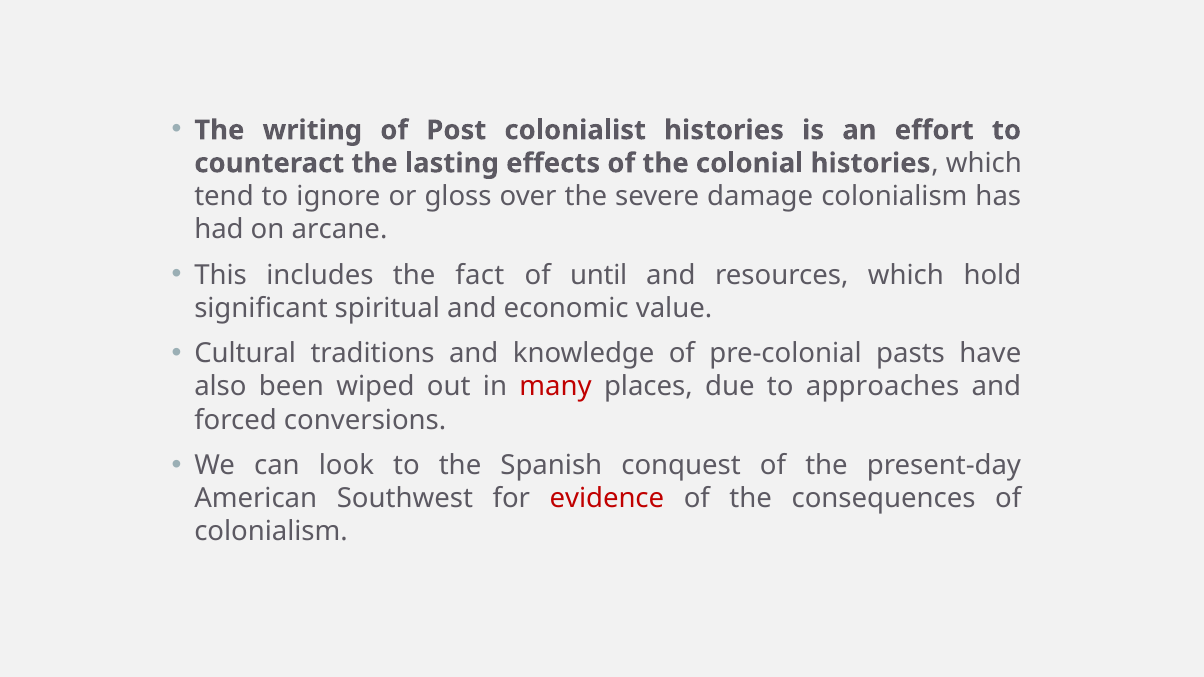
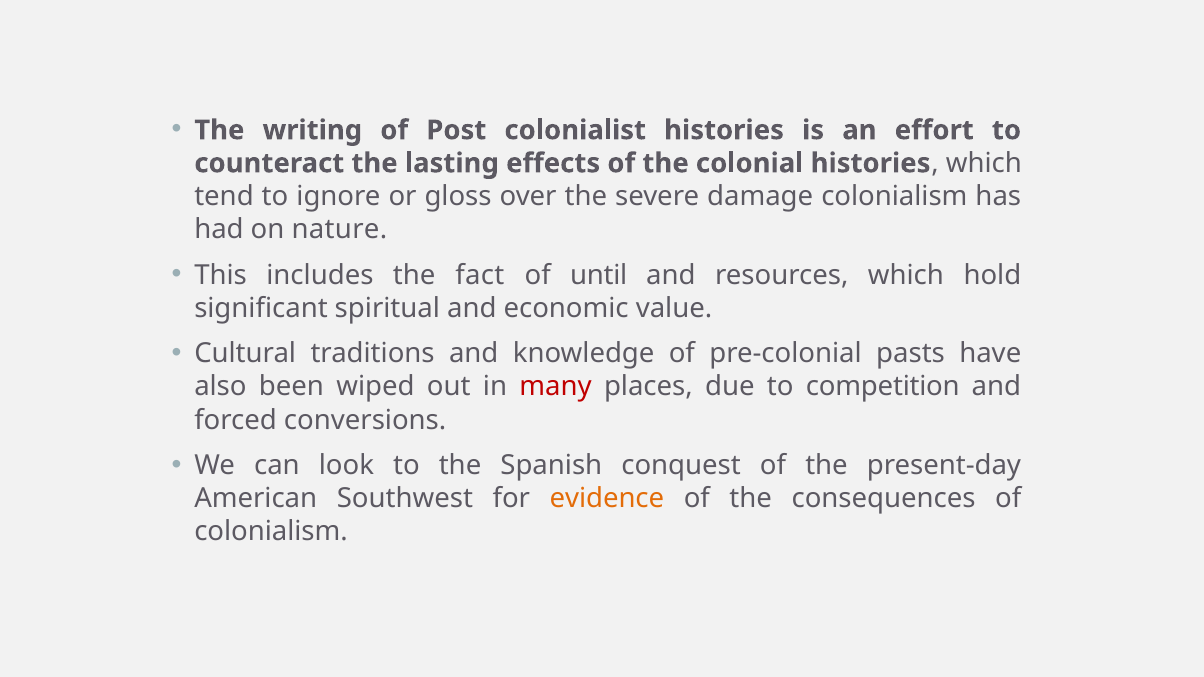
arcane: arcane -> nature (339, 230)
approaches: approaches -> competition (883, 387)
evidence colour: red -> orange (607, 499)
